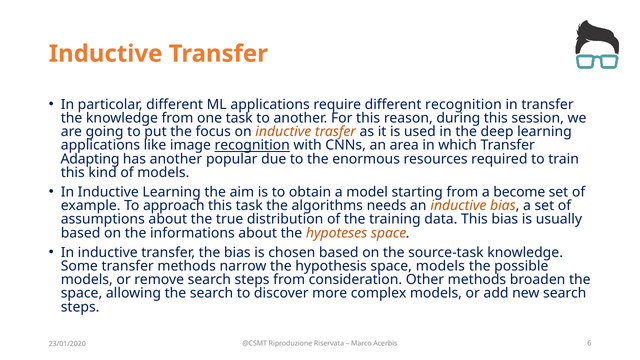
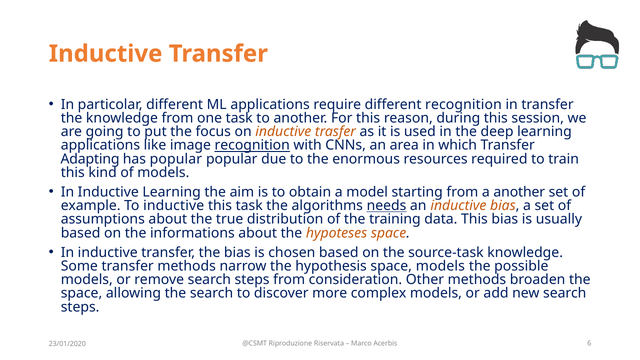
has another: another -> popular (176, 159)
a become: become -> another (519, 192)
To approach: approach -> inductive (174, 206)
needs underline: none -> present (387, 206)
